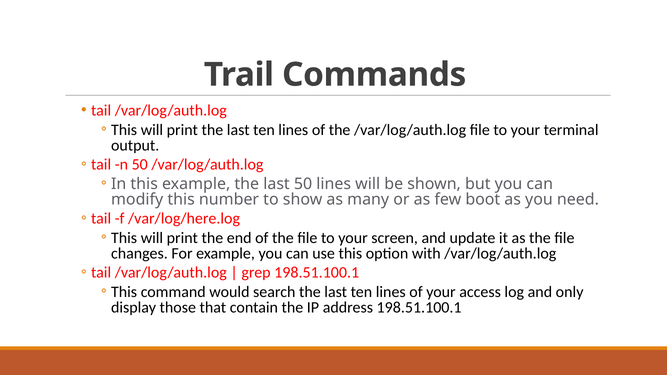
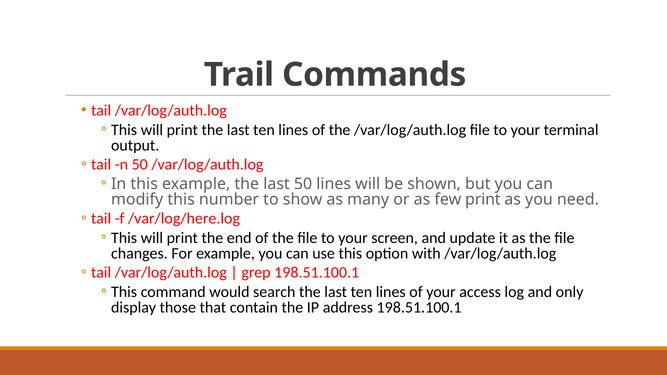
few boot: boot -> print (483, 199)
